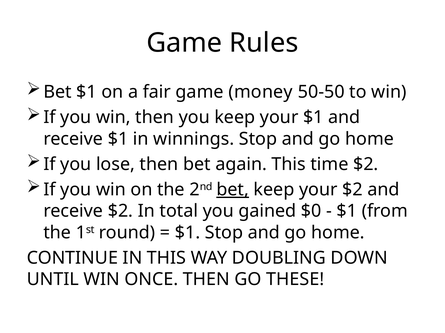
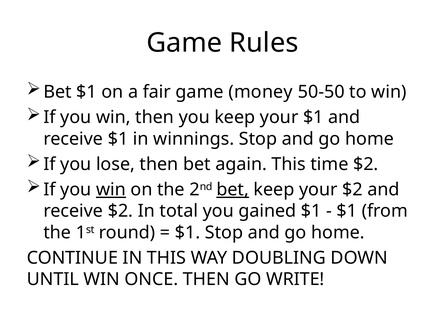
win underline: none -> present (111, 190)
gained $0: $0 -> $1 (311, 212)
THESE: THESE -> WRITE (295, 280)
